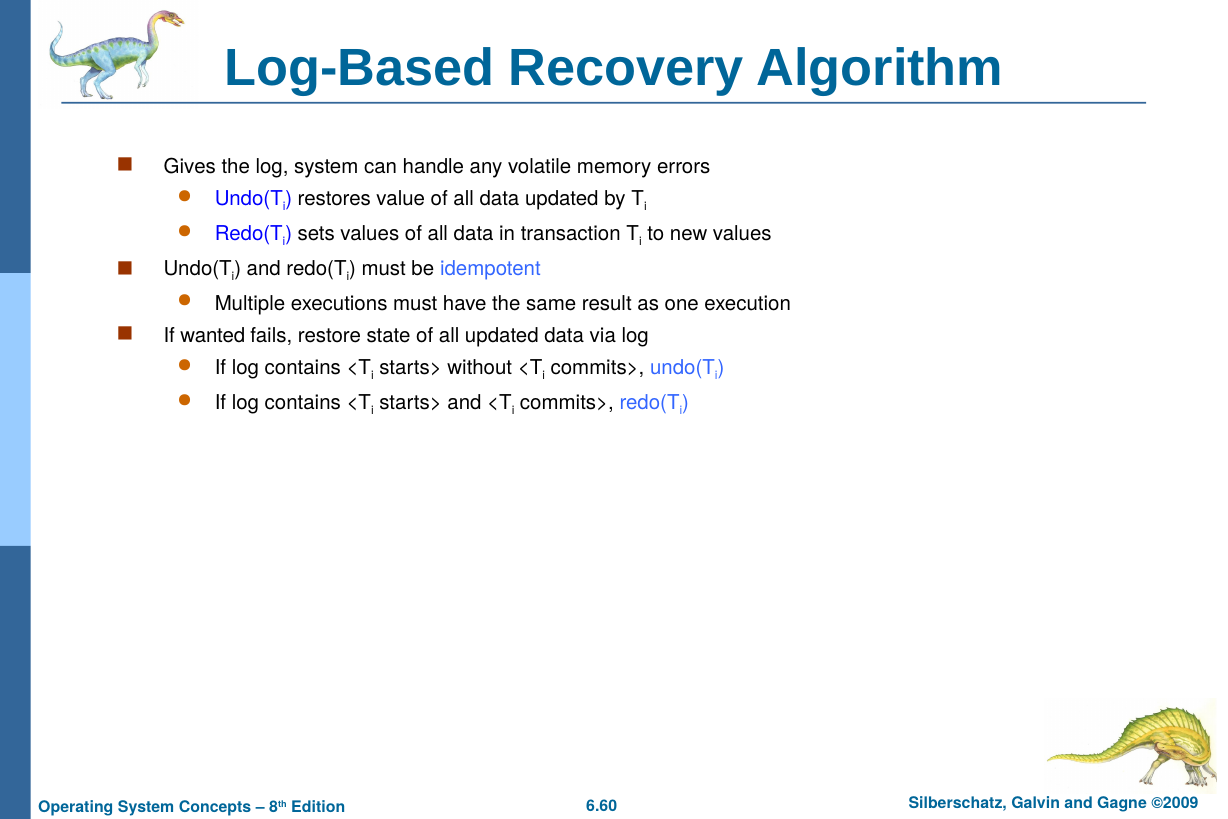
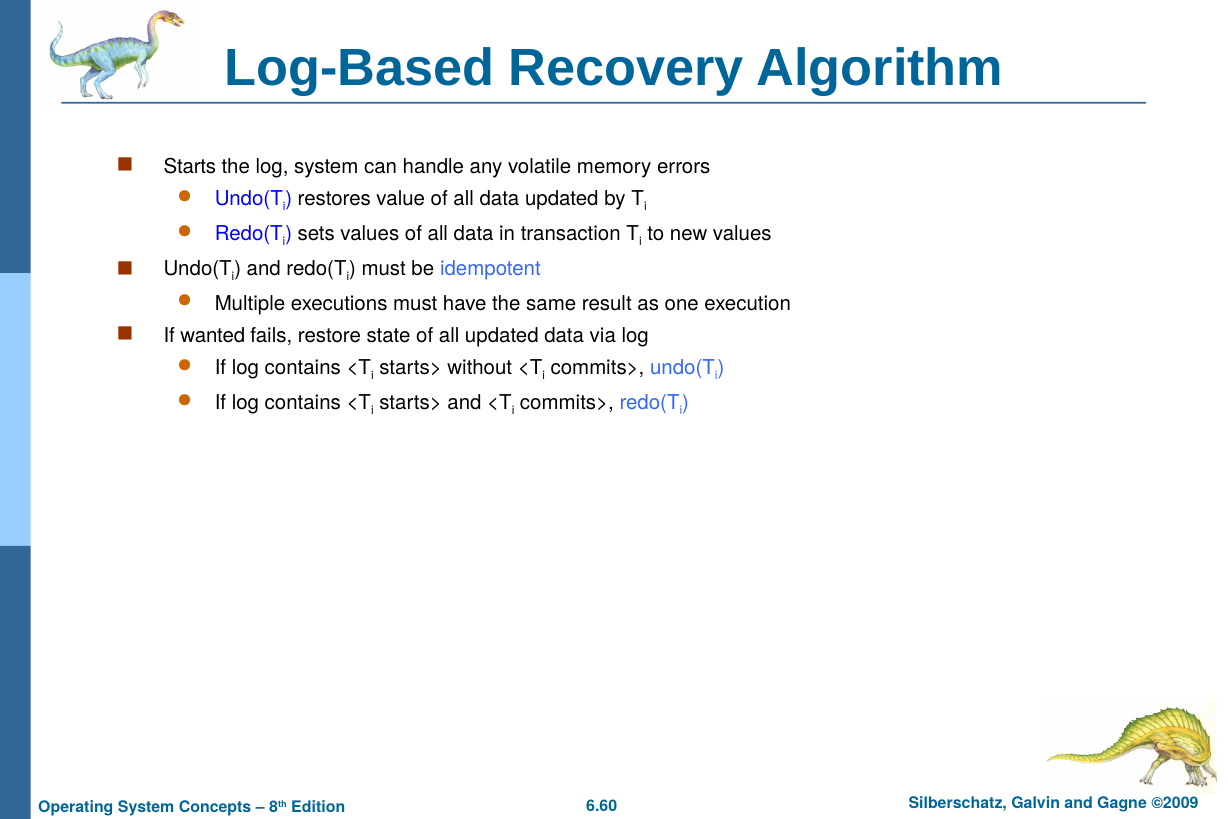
Gives: Gives -> Starts (190, 167)
